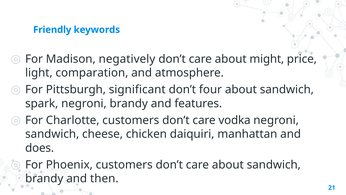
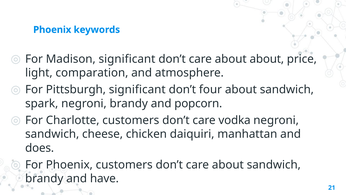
Friendly: Friendly -> Phoenix (52, 30)
Madison negatively: negatively -> significant (127, 59)
about might: might -> about (267, 59)
features: features -> popcorn (198, 103)
then: then -> have (104, 178)
